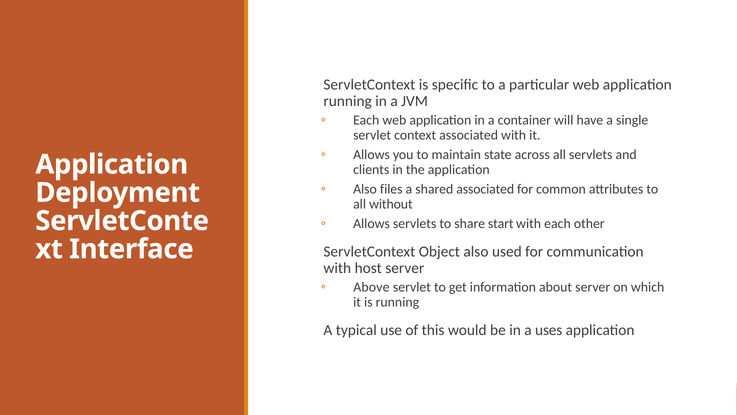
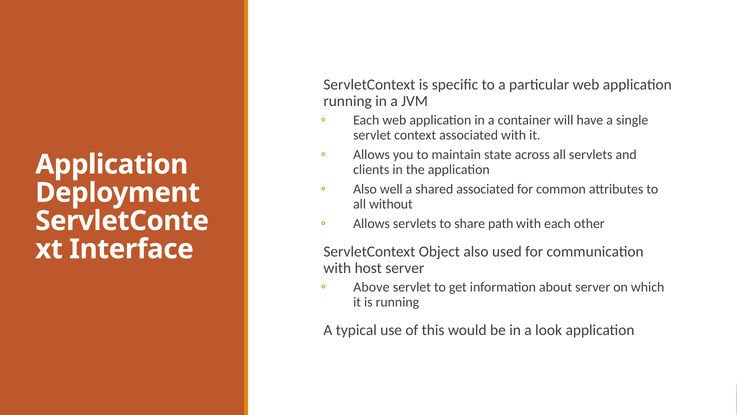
files: files -> well (391, 189)
start: start -> path (501, 223)
uses: uses -> look (549, 330)
